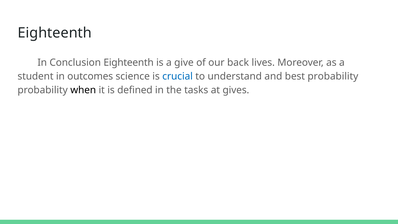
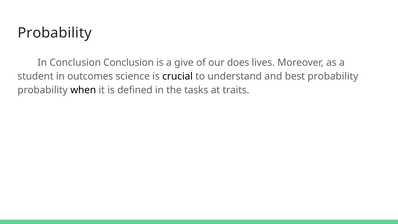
Eighteenth: Eighteenth -> Probability (55, 33)
Conclusion Eighteenth: Eighteenth -> Conclusion (129, 63)
back: back -> does (238, 63)
crucial colour: blue -> black (178, 76)
gives: gives -> traits (236, 90)
